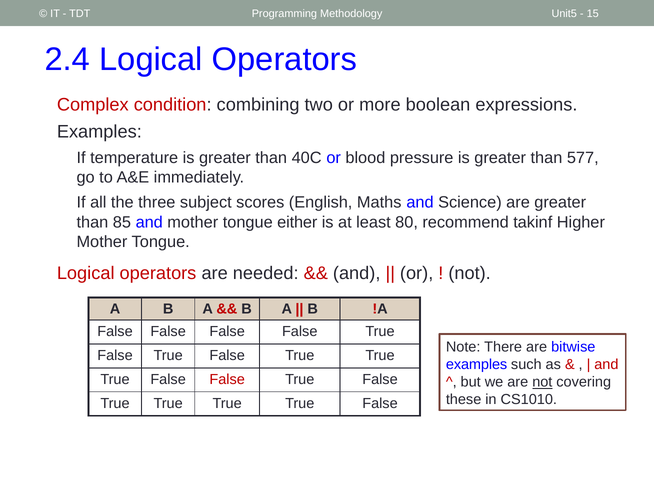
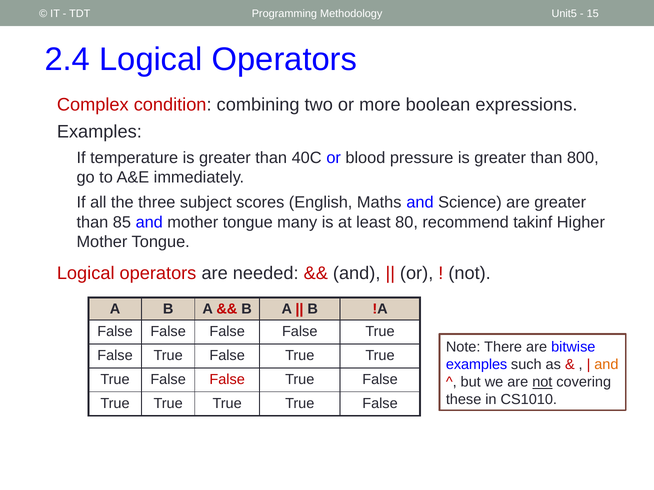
577: 577 -> 800 (583, 158)
either: either -> many (297, 222)
and colour: red -> orange (606, 365)
